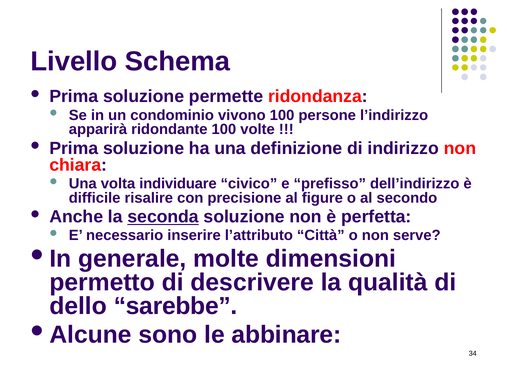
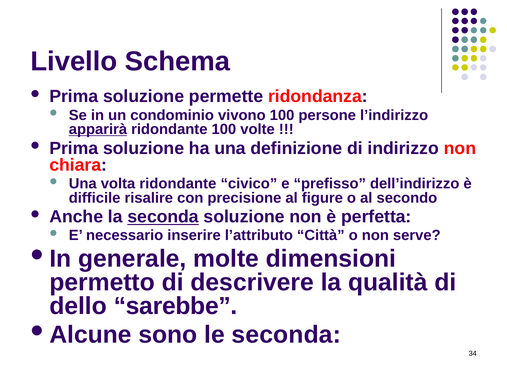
apparirà underline: none -> present (98, 129)
volta individuare: individuare -> ridondante (178, 184)
le abbinare: abbinare -> seconda (286, 335)
